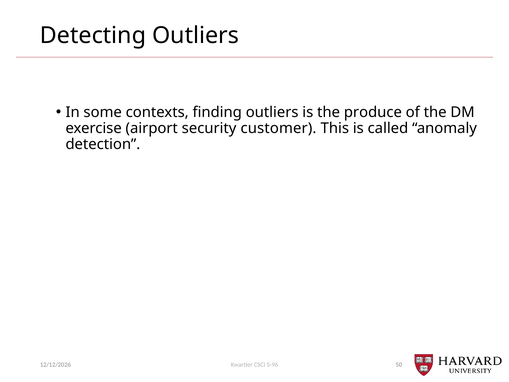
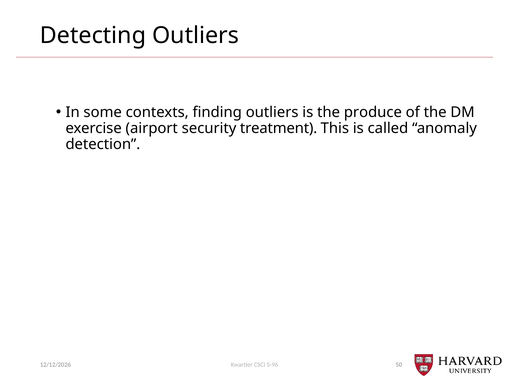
customer: customer -> treatment (279, 128)
